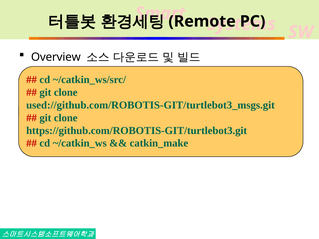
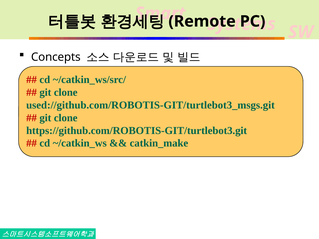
Overview: Overview -> Concepts (56, 57)
